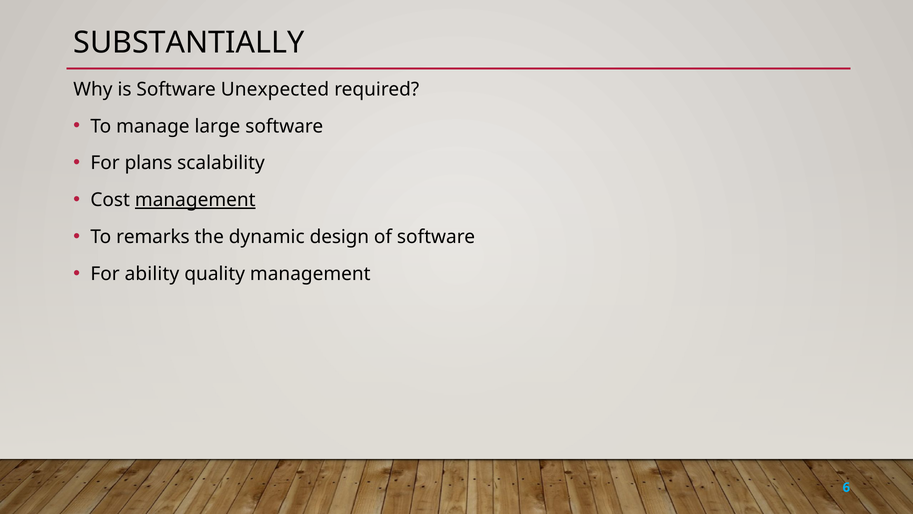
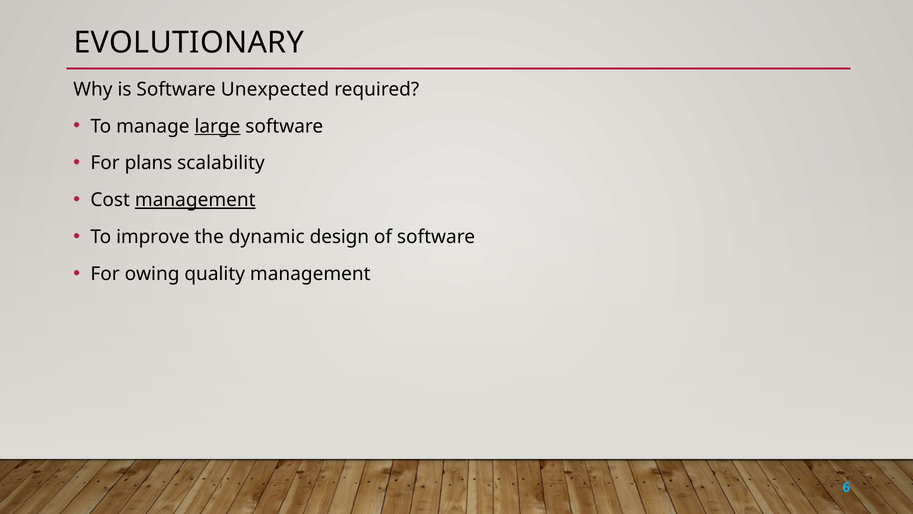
SUBSTANTIALLY: SUBSTANTIALLY -> EVOLUTIONARY (189, 43)
large underline: none -> present (217, 126)
remarks: remarks -> improve (153, 237)
ability: ability -> owing (152, 274)
